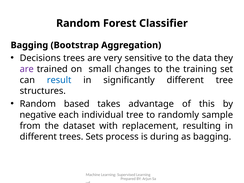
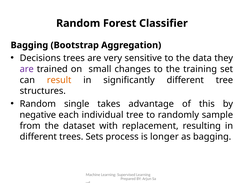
result colour: blue -> orange (59, 80)
based: based -> single (77, 104)
during: during -> longer (164, 137)
